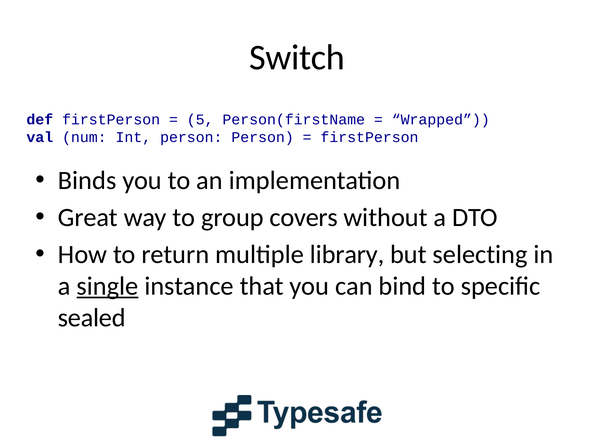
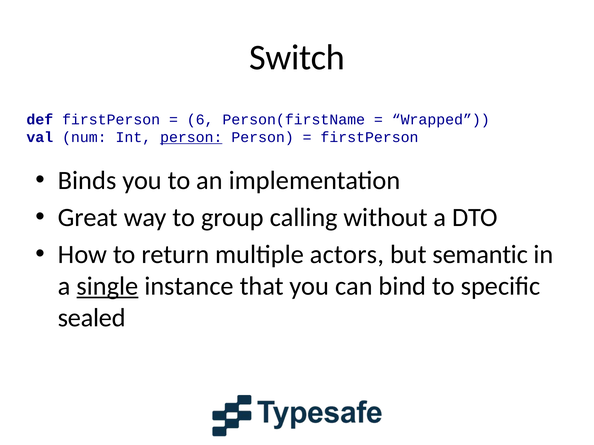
5: 5 -> 6 (200, 120)
person underline: none -> present (191, 137)
covers: covers -> calling (304, 218)
library: library -> actors (347, 255)
selecting: selecting -> semantic (480, 255)
